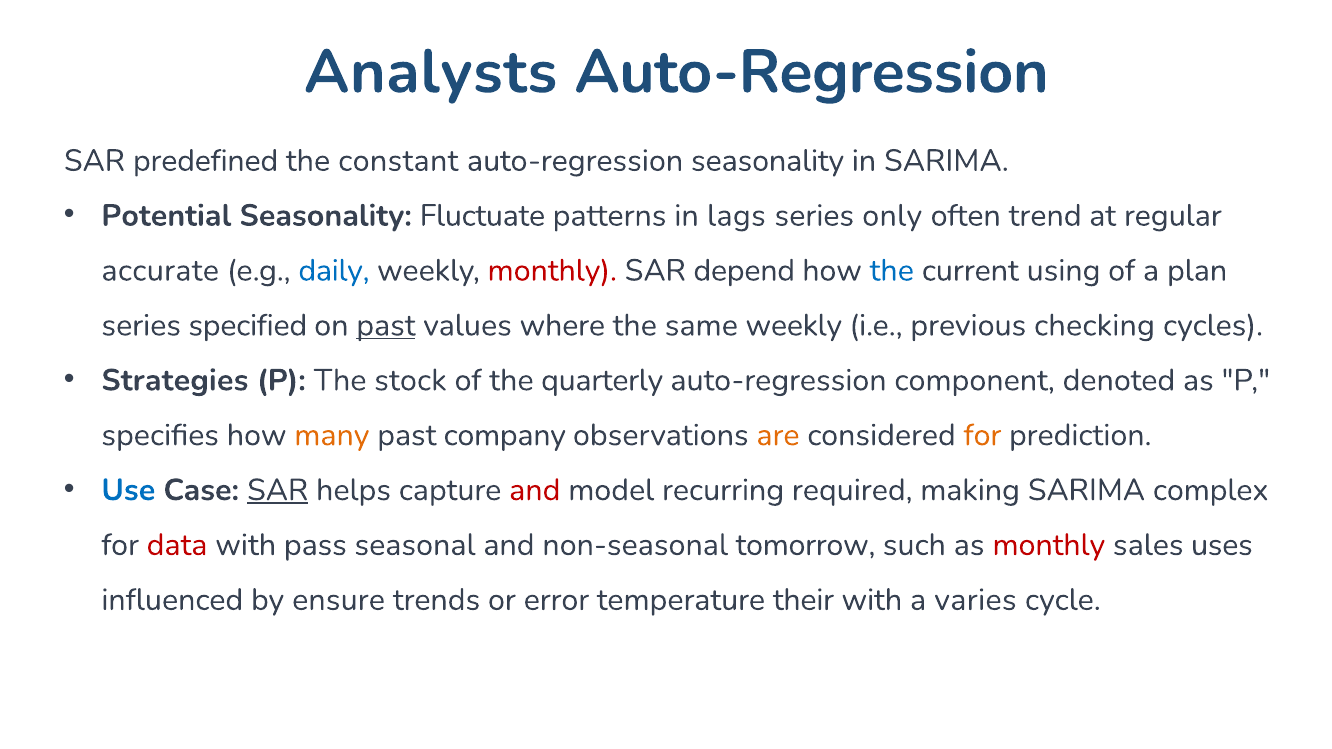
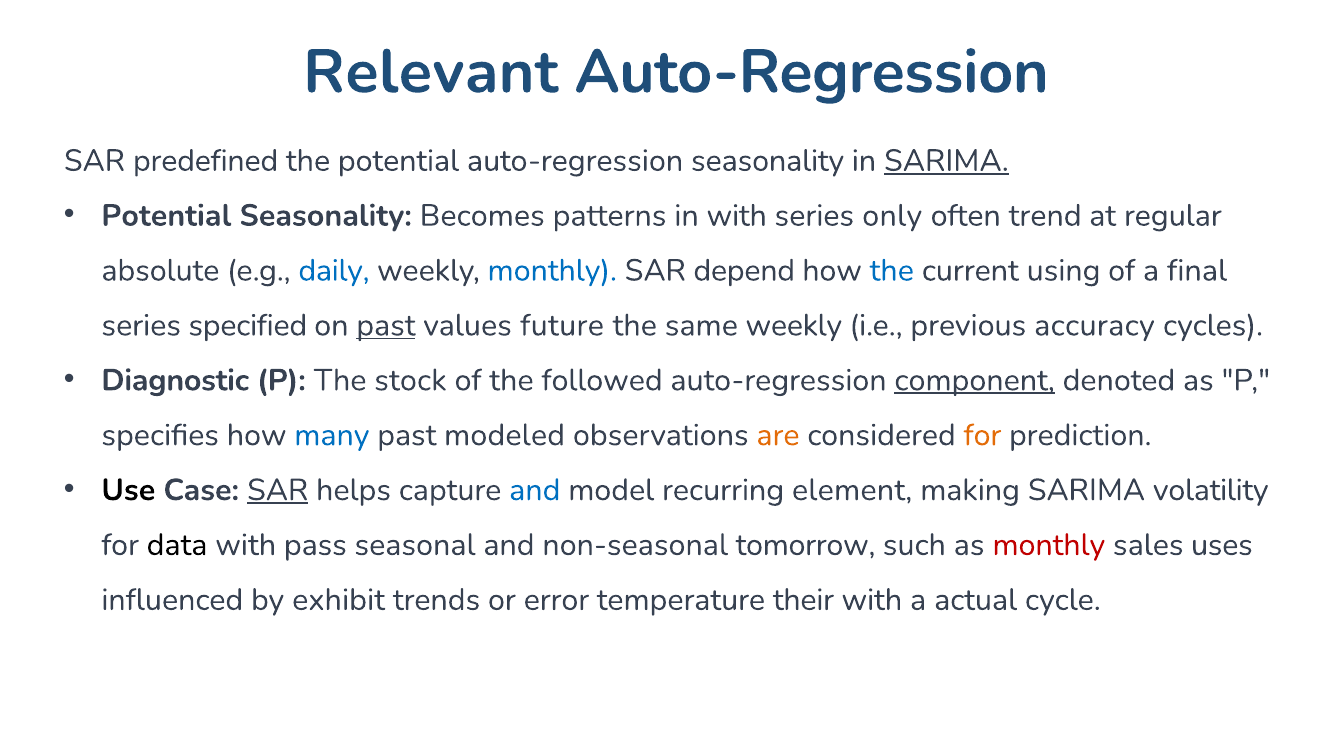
Analysts: Analysts -> Relevant (431, 72)
the constant: constant -> potential (398, 161)
SARIMA underline: none -> present (946, 161)
Fluctuate: Fluctuate -> Becomes (482, 216)
in lags: lags -> with (737, 216)
accurate: accurate -> absolute (160, 271)
monthly colour: red -> blue (552, 271)
plan: plan -> final (1197, 271)
where: where -> future (562, 325)
checking: checking -> accuracy (1094, 325)
Strategies: Strategies -> Diagnostic (175, 380)
quarterly: quarterly -> followed (602, 380)
component underline: none -> present (975, 380)
many colour: orange -> blue (332, 435)
company: company -> modeled (505, 435)
Use colour: blue -> black (128, 490)
and colour: red -> blue (535, 490)
required: required -> element (852, 490)
complex: complex -> volatility (1211, 490)
data colour: red -> black (177, 545)
ensure: ensure -> exhibit (339, 600)
varies: varies -> actual (976, 600)
